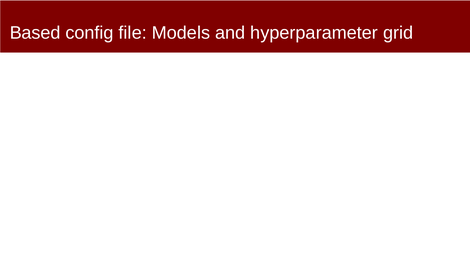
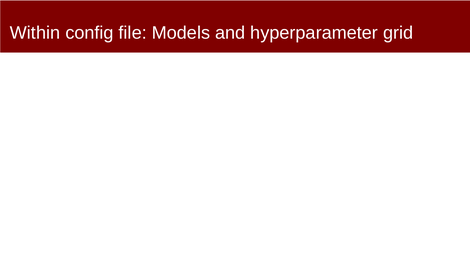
Based: Based -> Within (35, 33)
